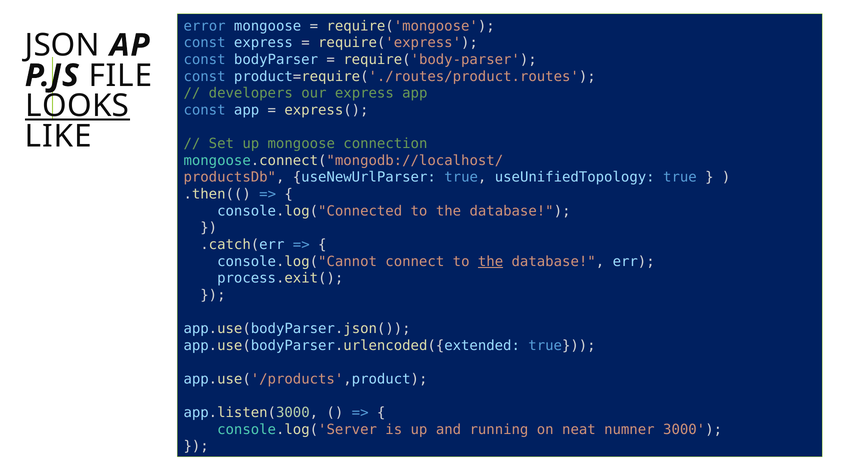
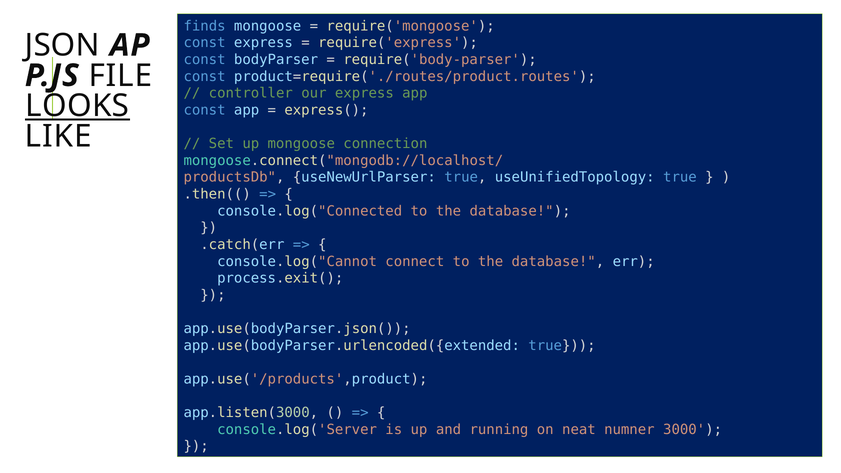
error: error -> finds (205, 26)
developers: developers -> controller (251, 93)
the underline: present -> none (491, 261)
